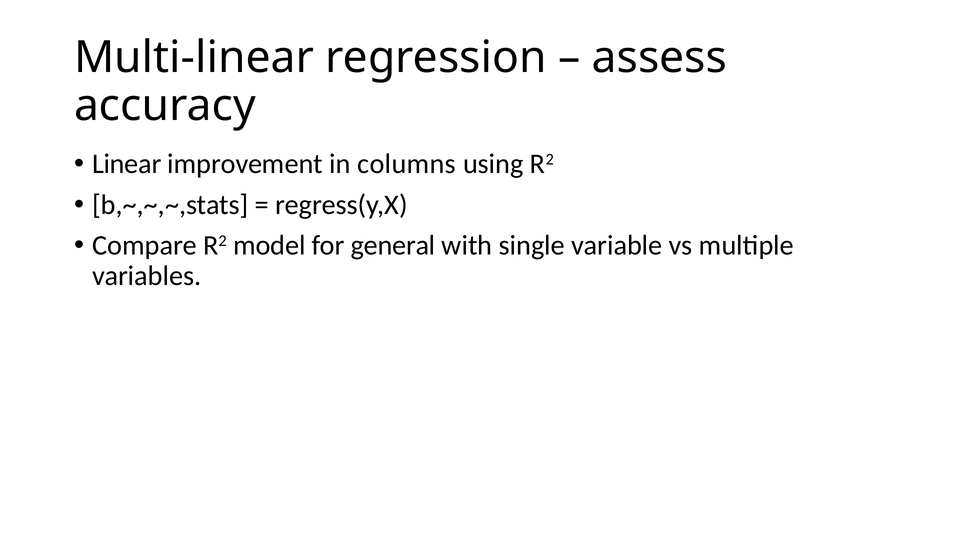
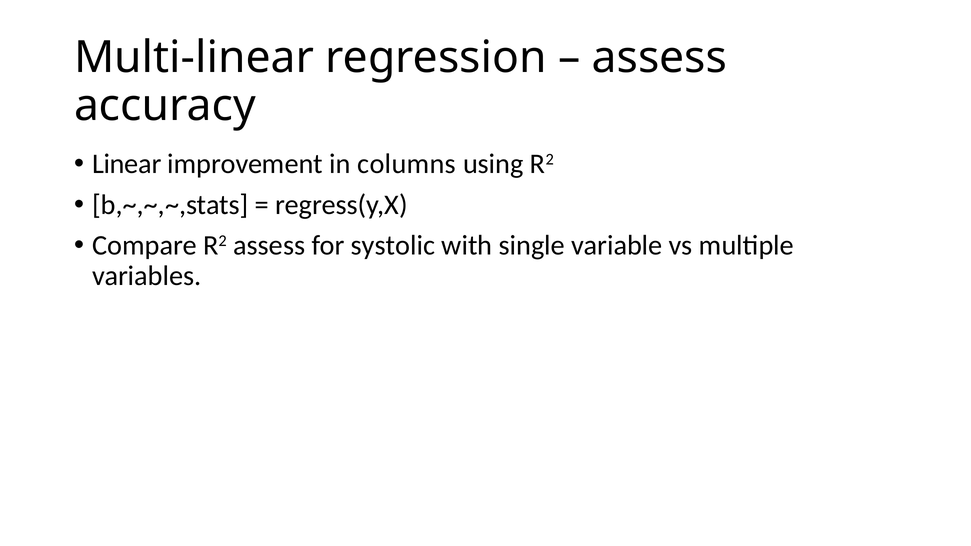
R2 model: model -> assess (269, 246)
general: general -> systolic (393, 246)
